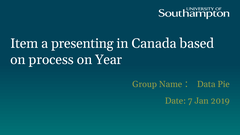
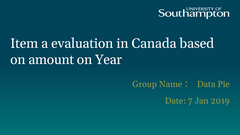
presenting: presenting -> evaluation (82, 43)
process: process -> amount (51, 60)
